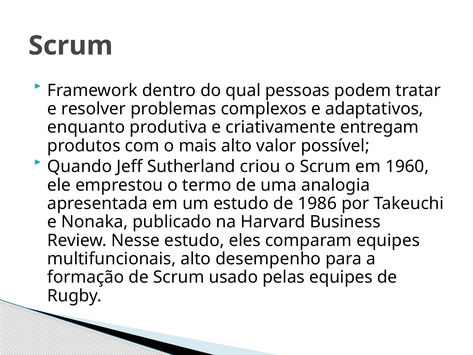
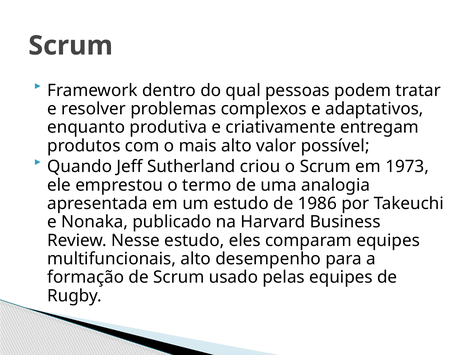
1960: 1960 -> 1973 (407, 166)
